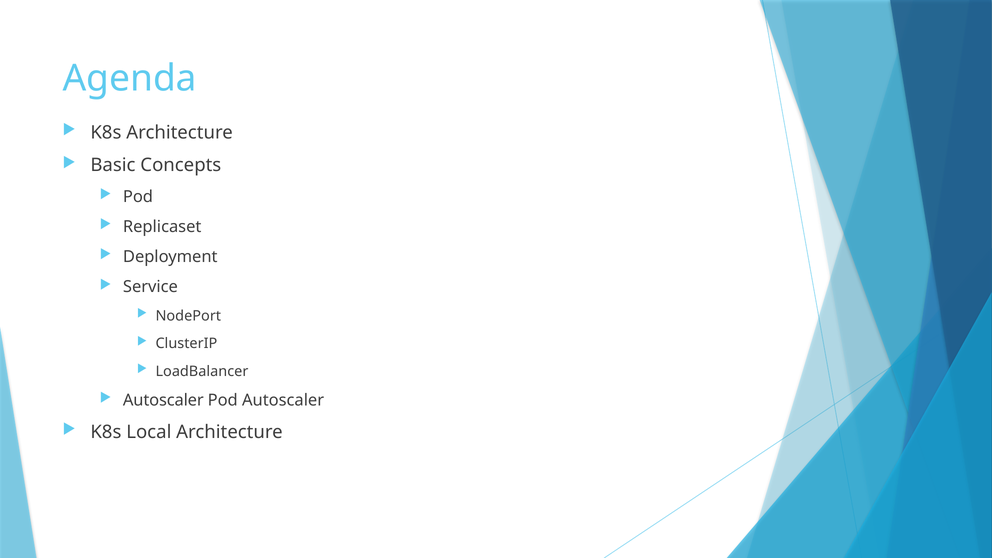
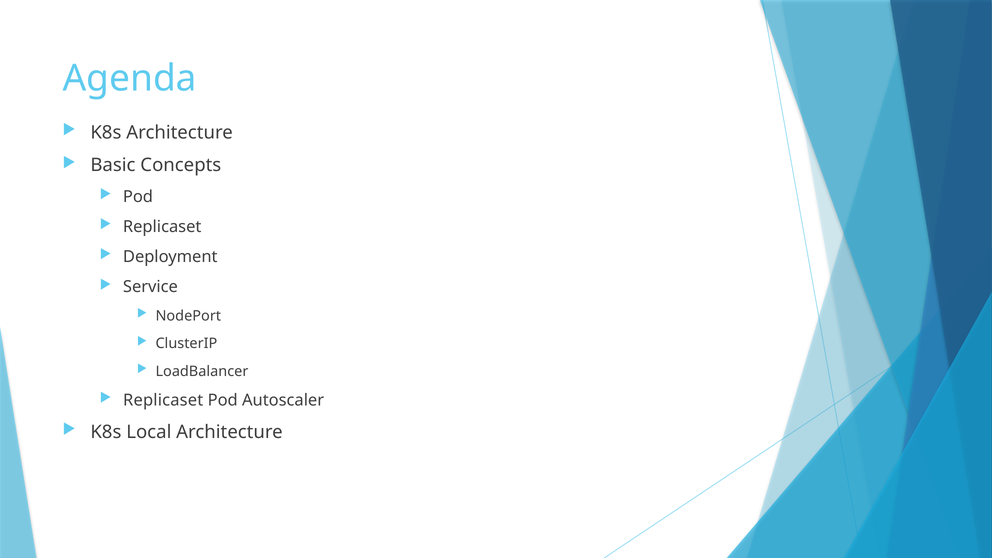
Autoscaler: Autoscaler -> Replicaset (163, 400)
